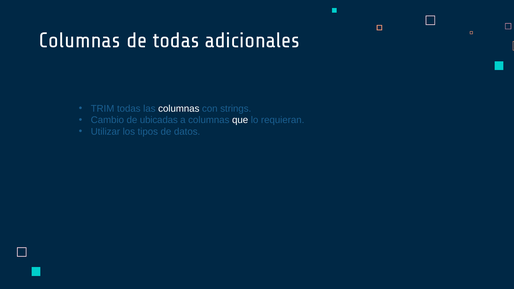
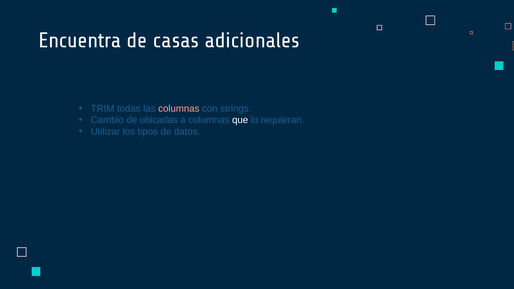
Columnas: Columnas -> Encuentra (80, 40)
de todas: todas -> casas (176, 40)
columnas colour: white -> pink (179, 109)
